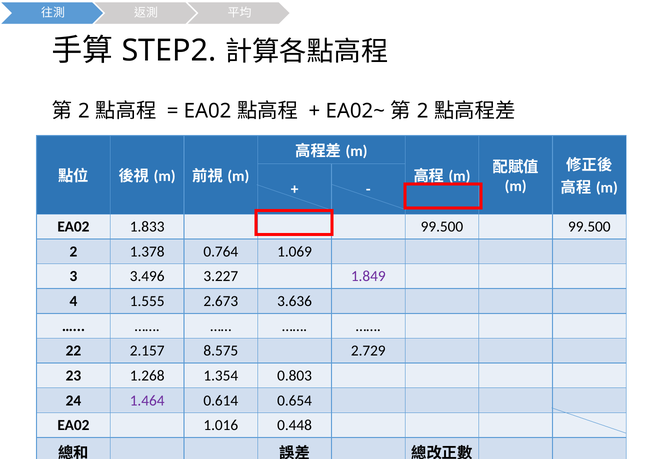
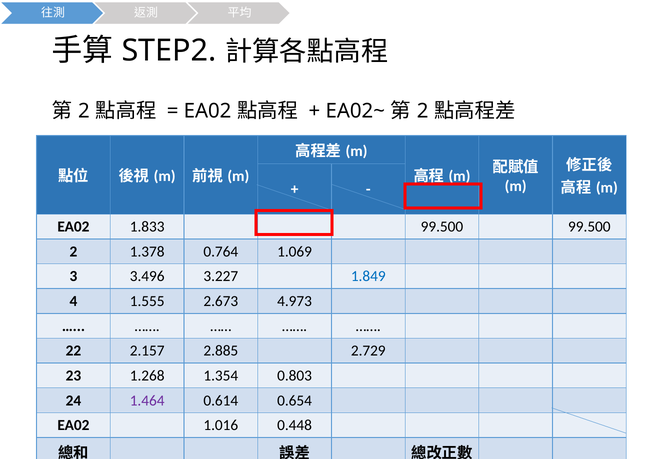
1.849 colour: purple -> blue (368, 276)
3.636: 3.636 -> 4.973 (295, 301)
8.575: 8.575 -> 2.885 (221, 351)
